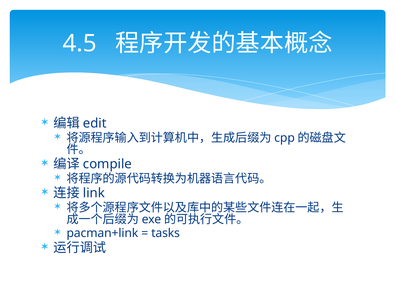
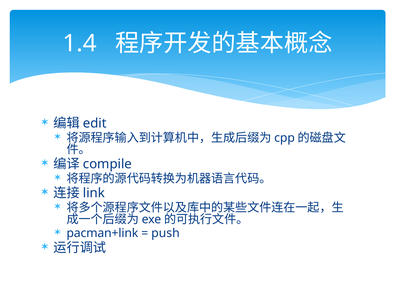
4.5: 4.5 -> 1.4 (80, 43)
tasks: tasks -> push (165, 233)
